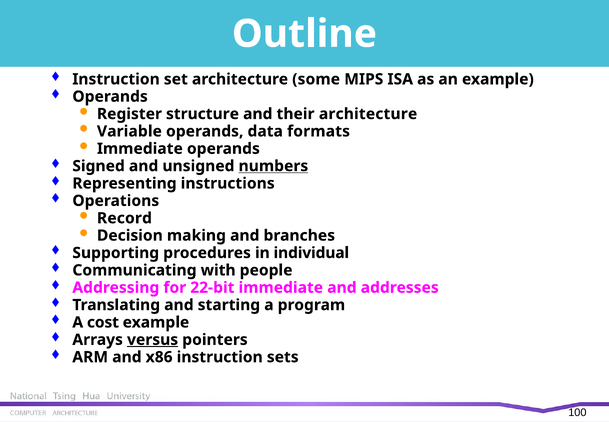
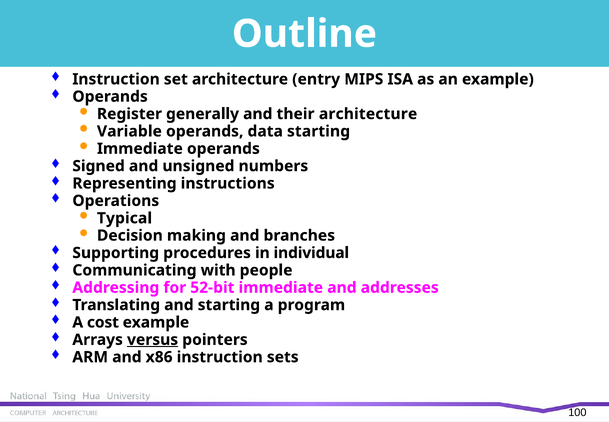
some: some -> entry (316, 79)
structure: structure -> generally (202, 114)
data formats: formats -> starting (319, 131)
numbers underline: present -> none (273, 166)
Record: Record -> Typical (124, 218)
22-bit: 22-bit -> 52-bit (212, 287)
